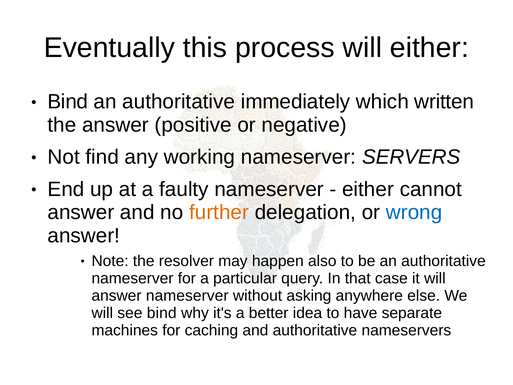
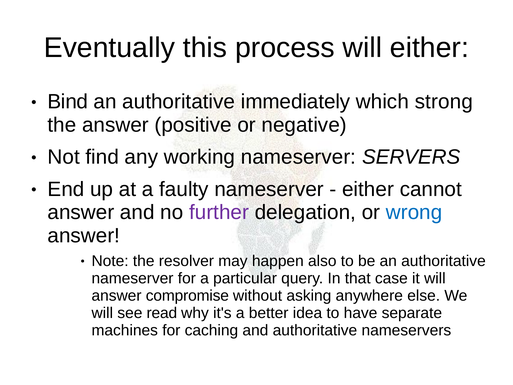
written: written -> strong (444, 102)
further colour: orange -> purple (219, 212)
answer nameserver: nameserver -> compromise (187, 296)
see bind: bind -> read (162, 313)
